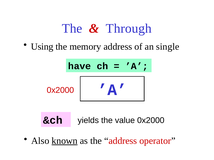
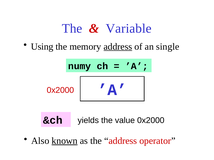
Through: Through -> Variable (129, 29)
address underline: none -> present (118, 47)
have: have -> numy (80, 66)
